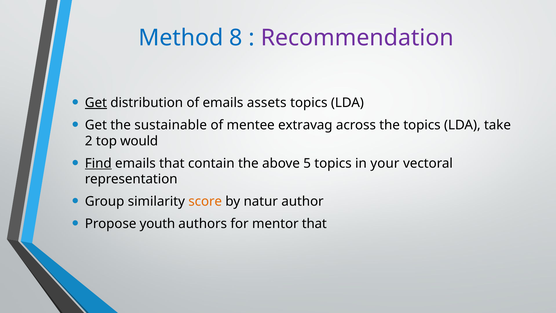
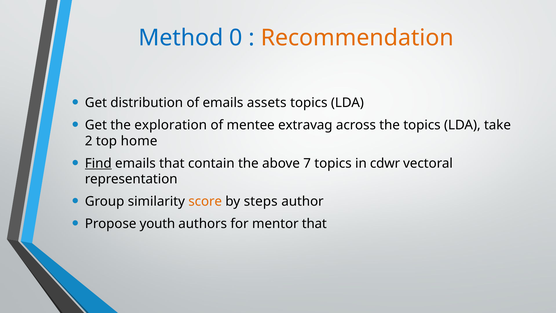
8: 8 -> 0 (236, 38)
Recommendation colour: purple -> orange (357, 38)
Get underline: present -> none (96, 103)
sustainable: sustainable -> exploration (171, 125)
would: would -> home (139, 141)
5: 5 -> 7 (307, 163)
your: your -> cdwr (385, 163)
natur: natur -> steps (261, 201)
